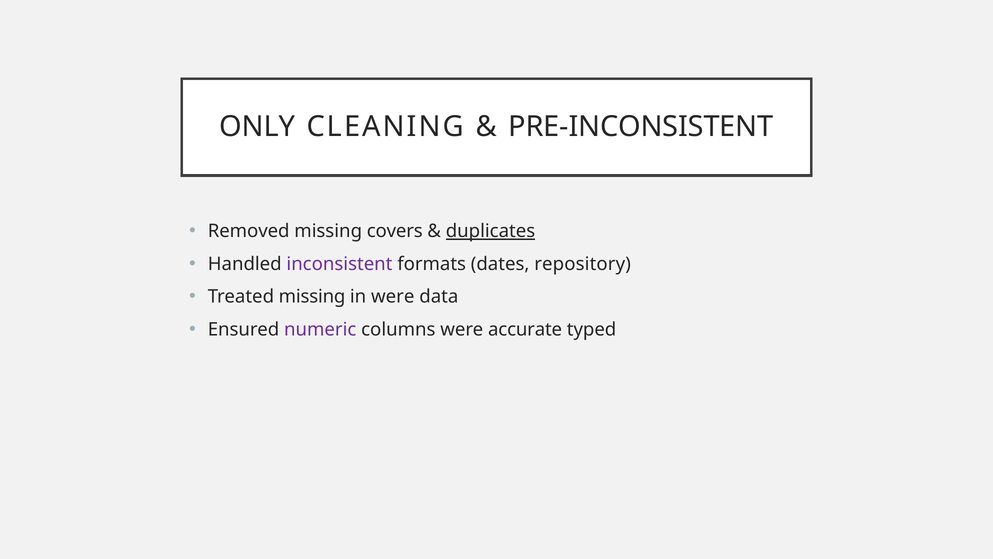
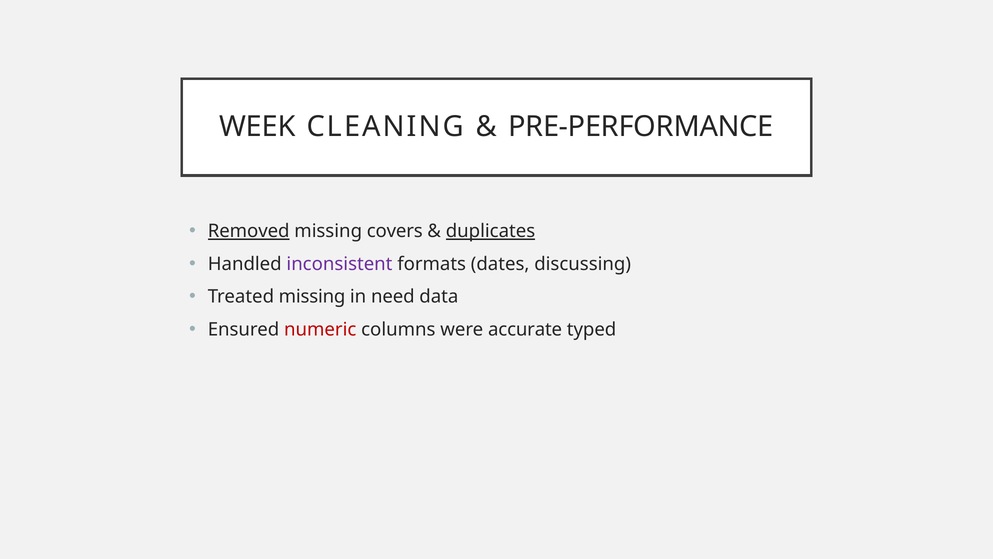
ONLY: ONLY -> WEEK (257, 127)
PRE-INCONSISTENT: PRE-INCONSISTENT -> PRE-PERFORMANCE (641, 127)
Removed underline: none -> present (249, 231)
repository: repository -> discussing (583, 264)
in were: were -> need (393, 296)
numeric colour: purple -> red (320, 329)
